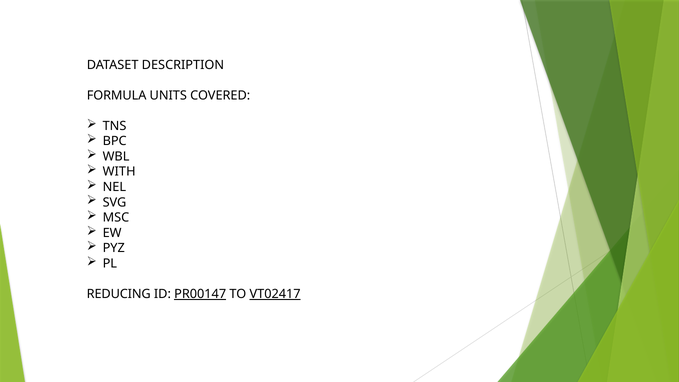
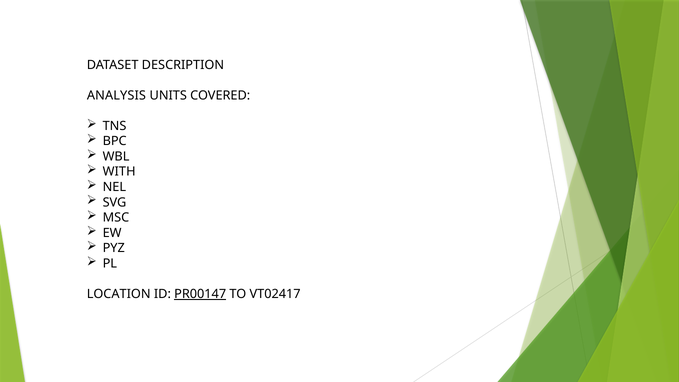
FORMULA: FORMULA -> ANALYSIS (116, 95)
REDUCING: REDUCING -> LOCATION (119, 294)
VT02417 underline: present -> none (275, 294)
